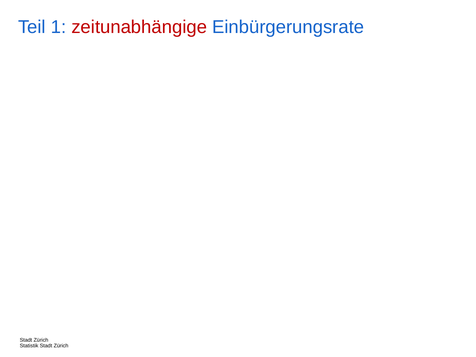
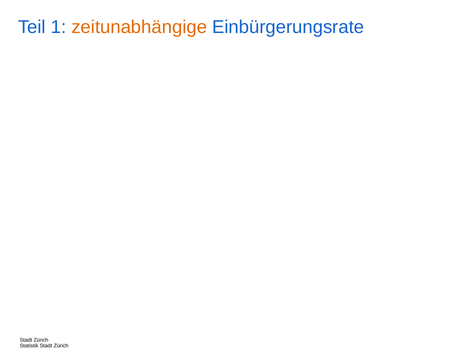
zeitunabhängige colour: red -> orange (139, 27)
